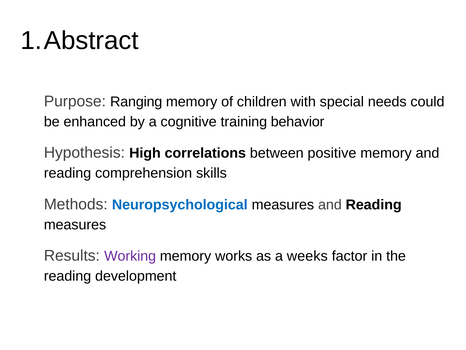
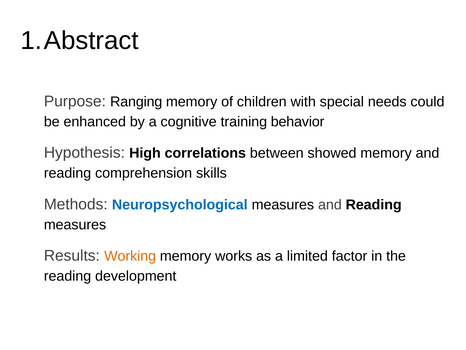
positive: positive -> showed (332, 153)
Working colour: purple -> orange (130, 256)
weeks: weeks -> limited (307, 256)
